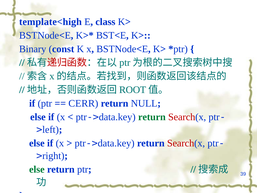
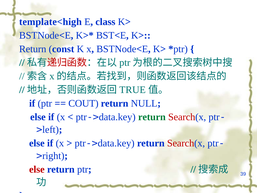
Binary: Binary -> Return (33, 49)
ROOT: ROOT -> TRUE (133, 90)
CERR: CERR -> COUT (83, 103)
else colour: green -> red (37, 169)
